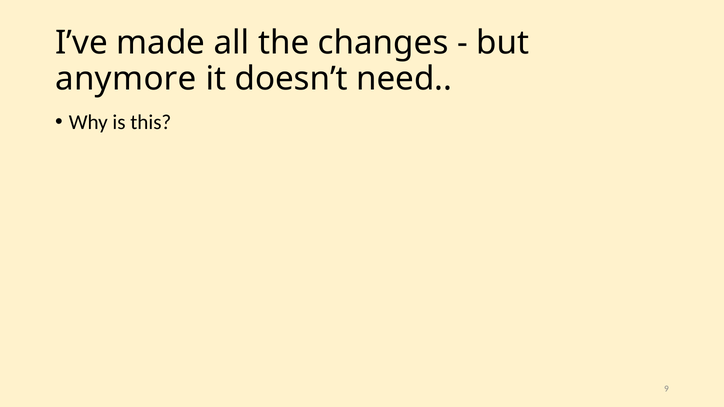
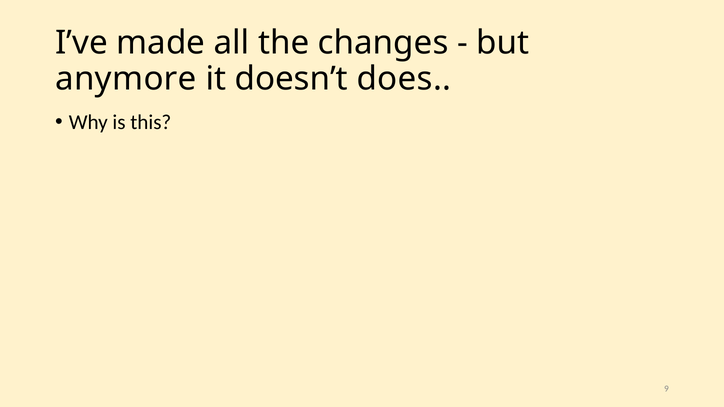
need: need -> does (404, 79)
